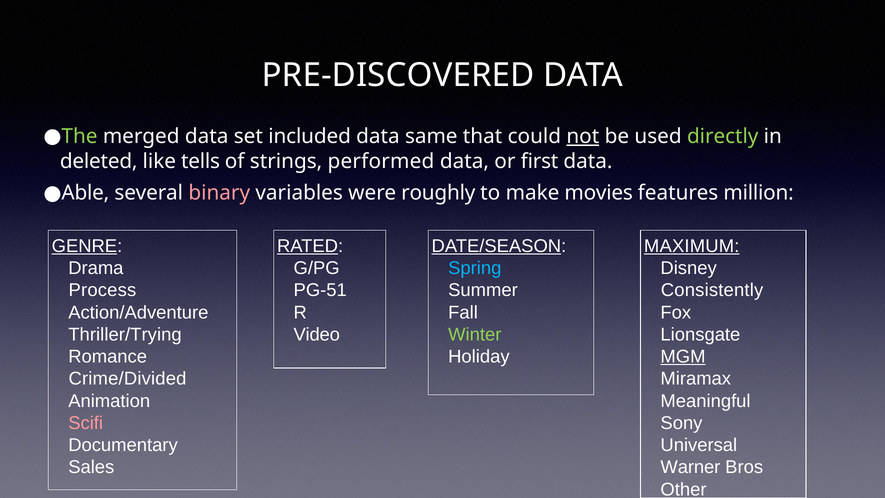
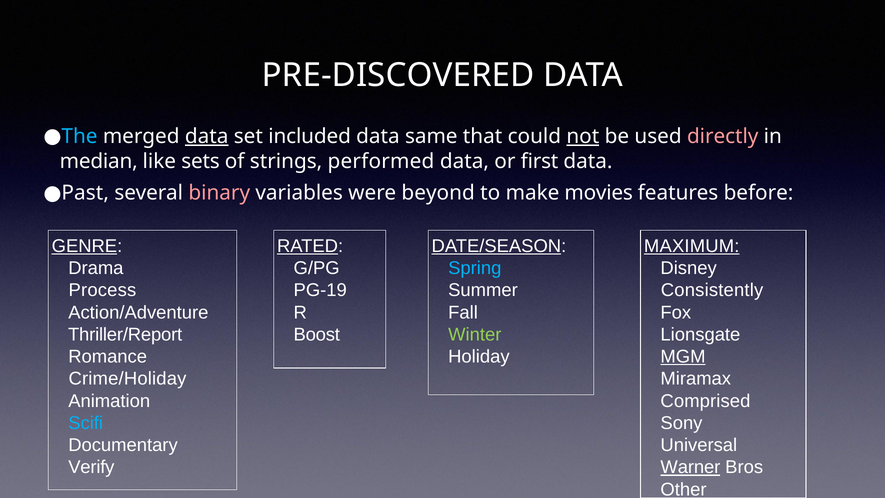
The colour: light green -> light blue (79, 136)
data underline: none -> present (207, 136)
directly colour: light green -> pink (723, 136)
deleted: deleted -> median (99, 161)
tells: tells -> sets (201, 161)
Able: Able -> Past (85, 193)
roughly: roughly -> beyond (438, 193)
million: million -> before (759, 193)
PG-51: PG-51 -> PG-19 (320, 290)
Thriller/Trying: Thriller/Trying -> Thriller/Report (125, 334)
Video: Video -> Boost (317, 334)
Crime/Divided: Crime/Divided -> Crime/Holiday (127, 379)
Meaningful: Meaningful -> Comprised (705, 401)
Scifi colour: pink -> light blue (86, 423)
Sales: Sales -> Verify (91, 467)
Warner underline: none -> present (690, 467)
